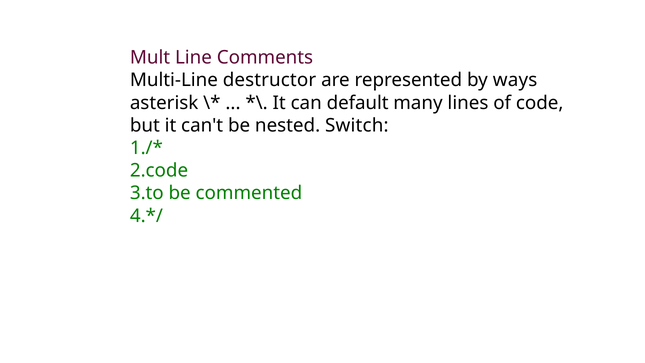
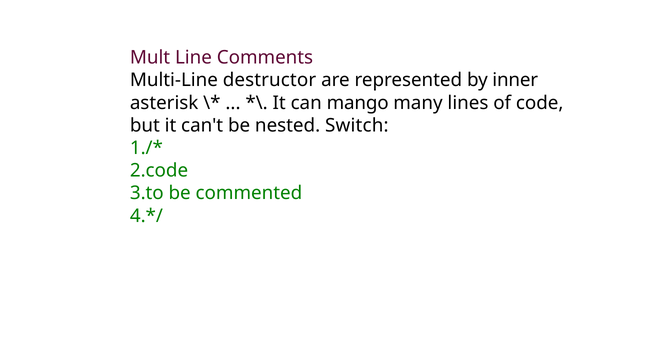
ways: ways -> inner (515, 80)
default: default -> mango (358, 103)
